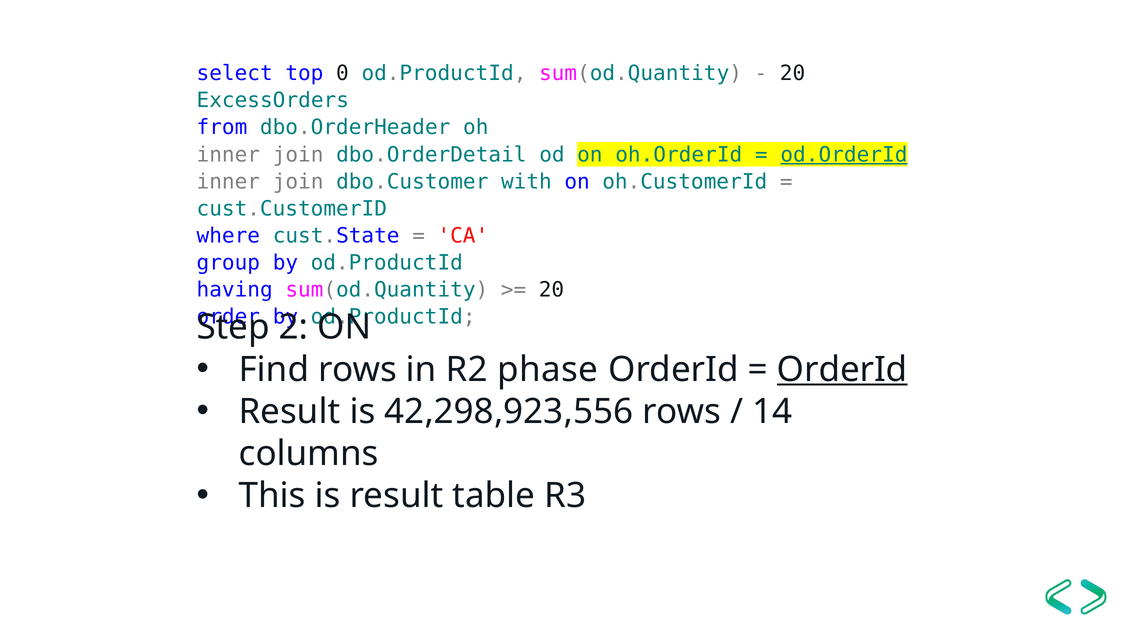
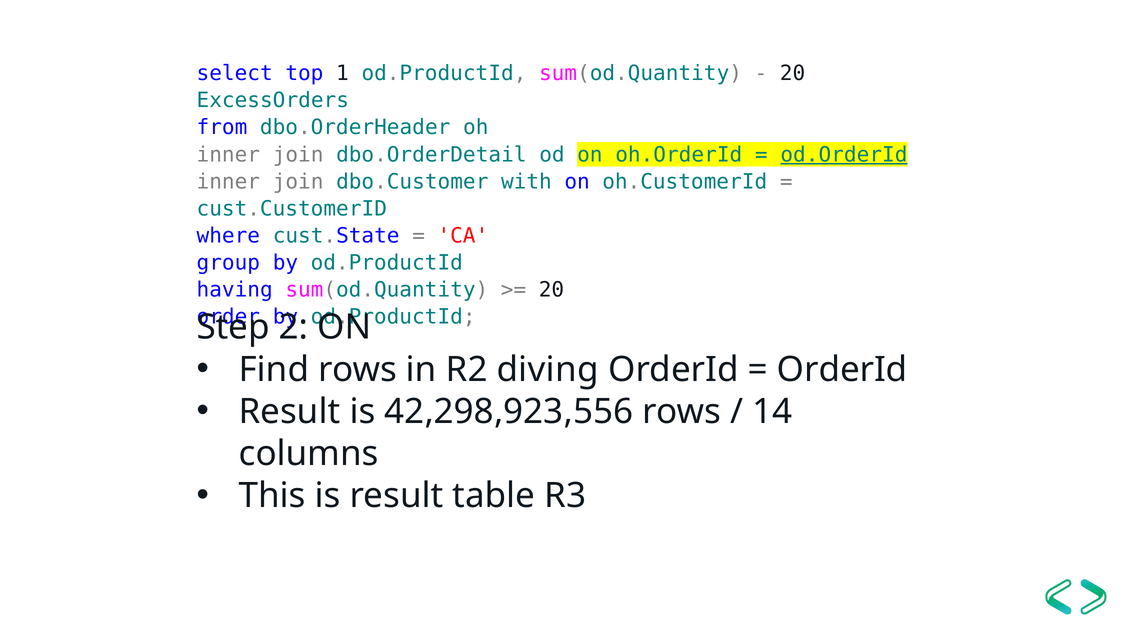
0: 0 -> 1 (342, 73)
phase: phase -> diving (548, 370)
OrderId underline: present -> none (842, 370)
